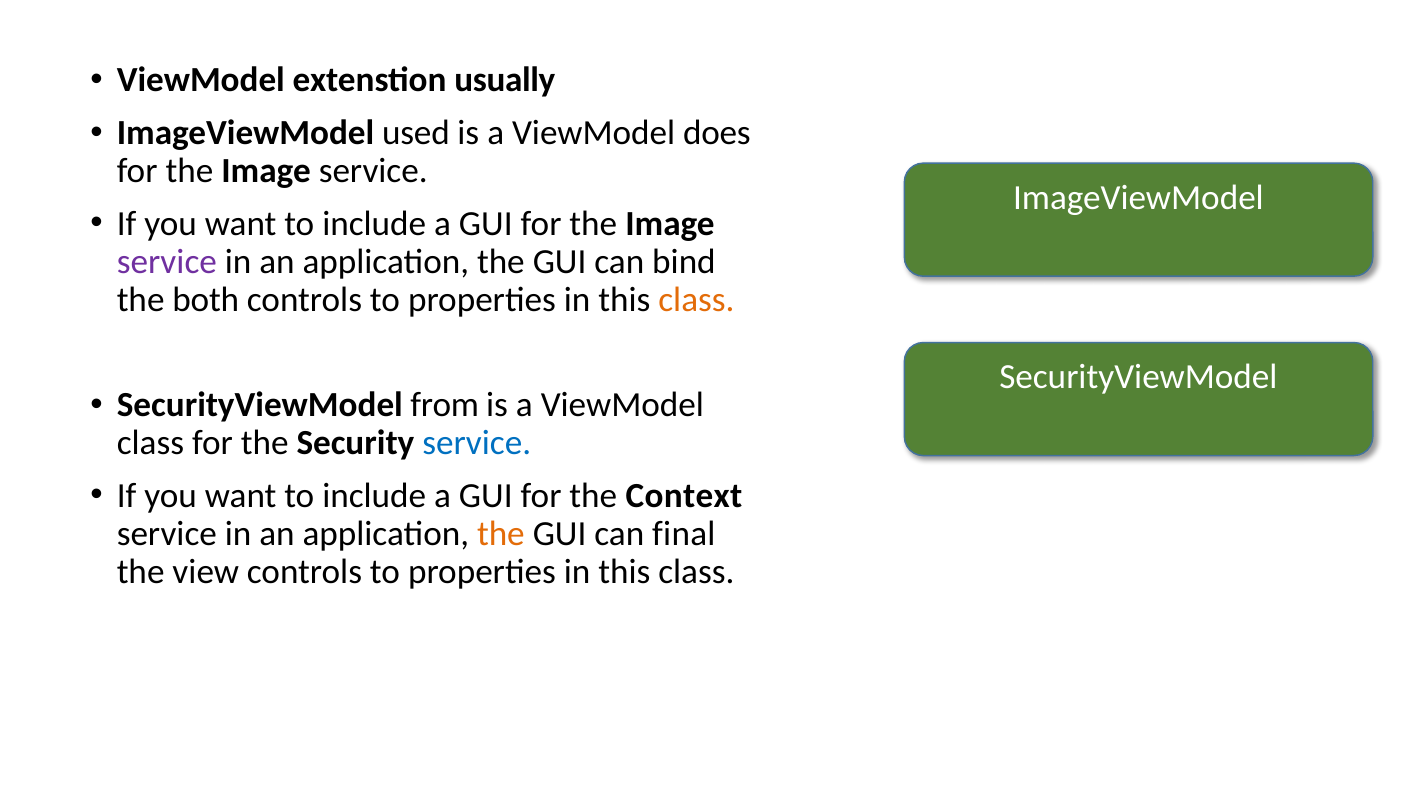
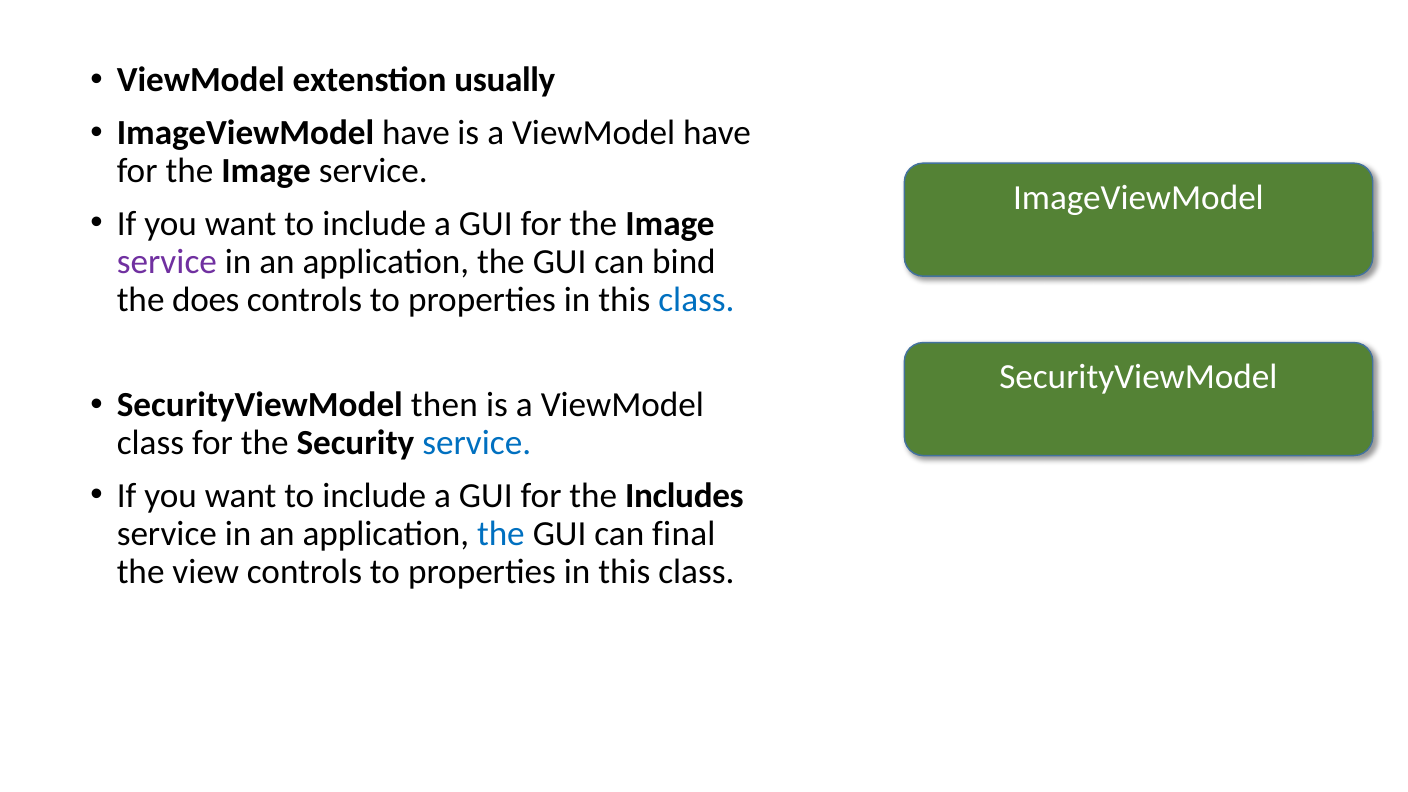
ImageViewModel used: used -> have (416, 133)
ViewModel does: does -> have (717, 133)
both: both -> does (206, 300)
class colour: orange -> blue (696, 300)
from: from -> then (444, 405)
Context: Context -> Includes (684, 496)
the colour: orange -> blue (501, 534)
